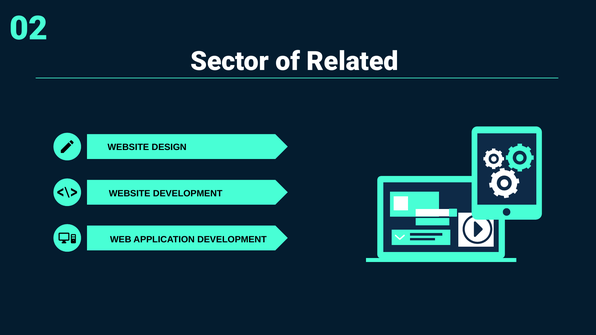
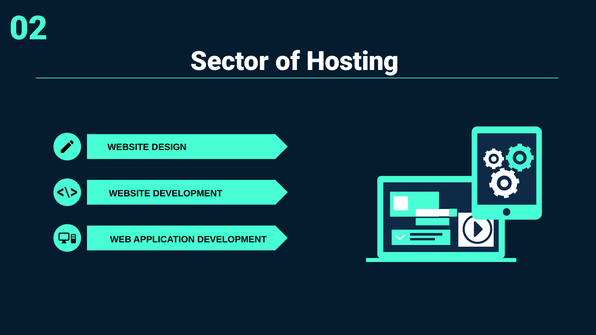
Related: Related -> Hosting (353, 62)
